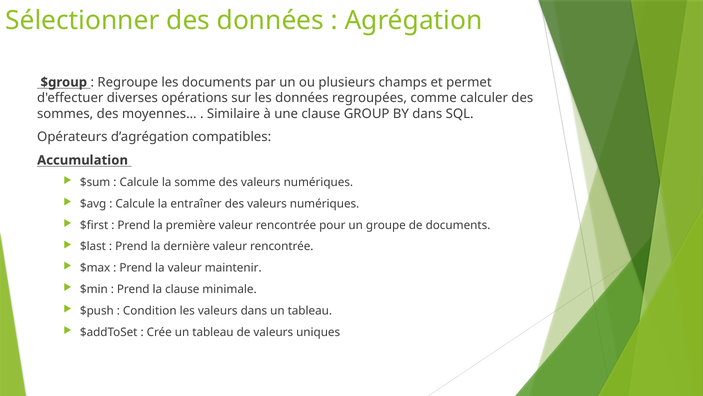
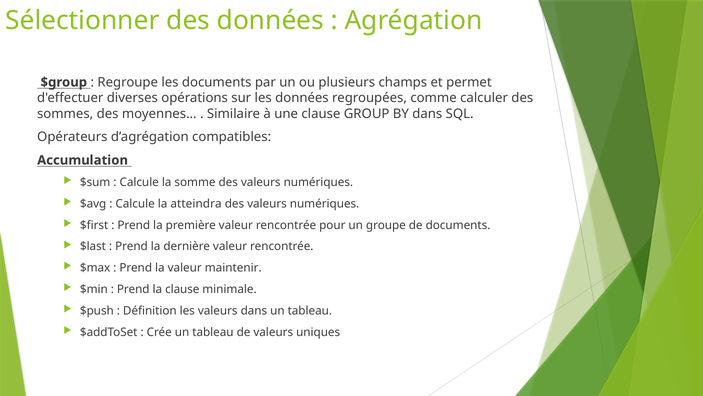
entraîner: entraîner -> atteindra (196, 204)
Condition: Condition -> Définition (150, 310)
